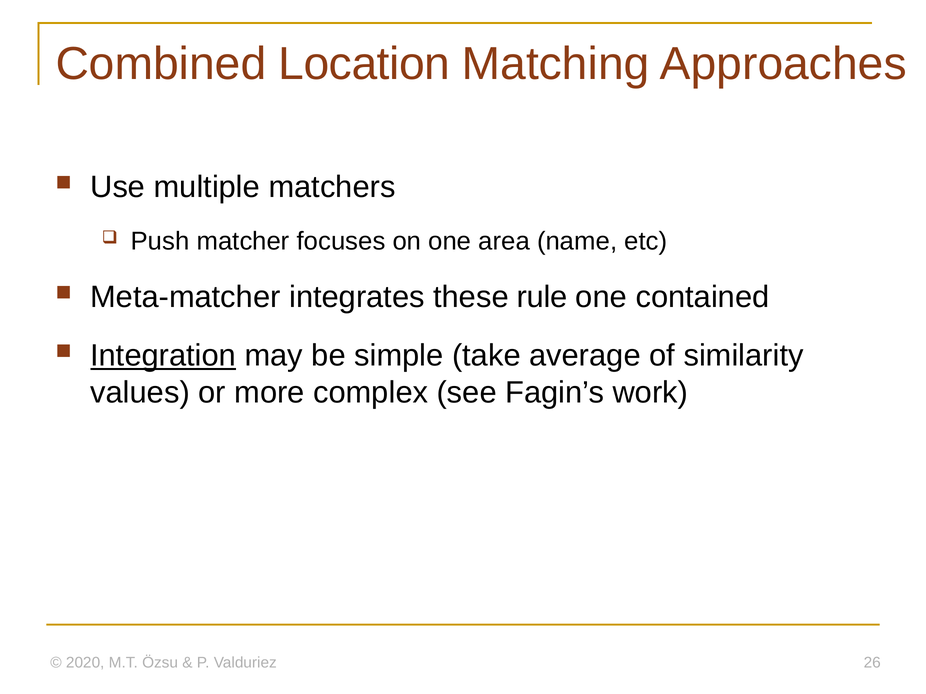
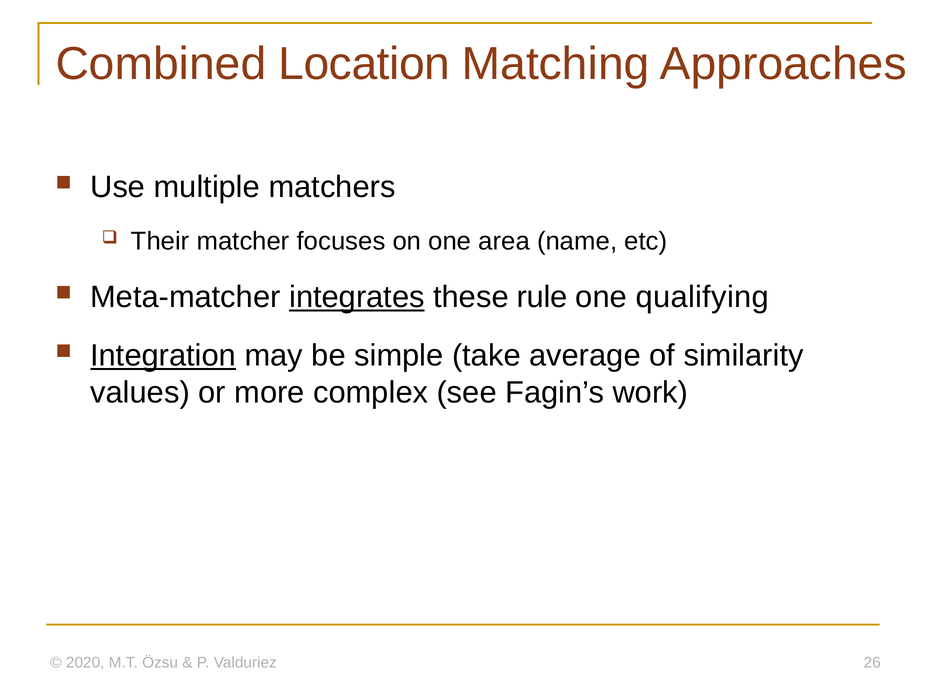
Push: Push -> Their (160, 242)
integrates underline: none -> present (357, 297)
contained: contained -> qualifying (702, 297)
